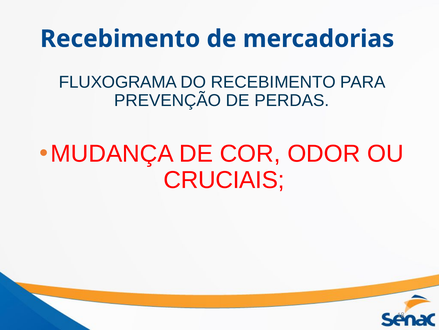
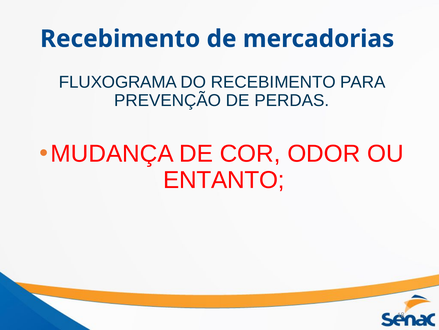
CRUCIAIS: CRUCIAIS -> ENTANTO (224, 180)
